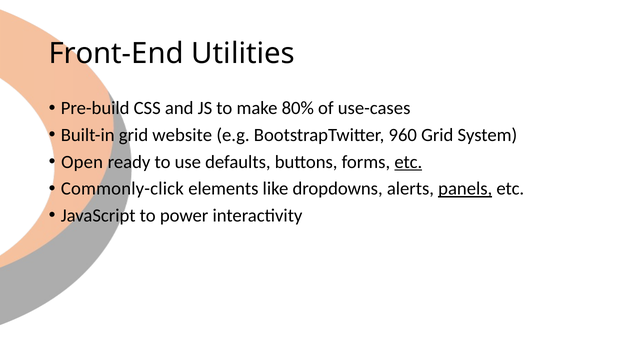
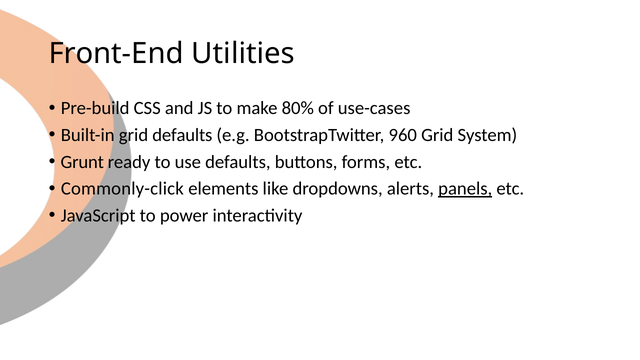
grid website: website -> defaults (182, 135)
Open: Open -> Grunt (82, 162)
etc underline: present -> none (408, 162)
